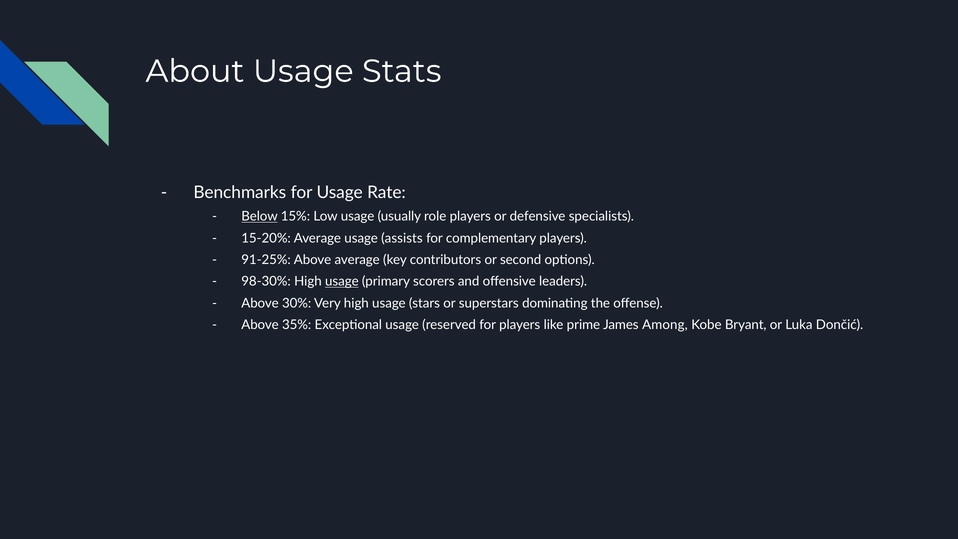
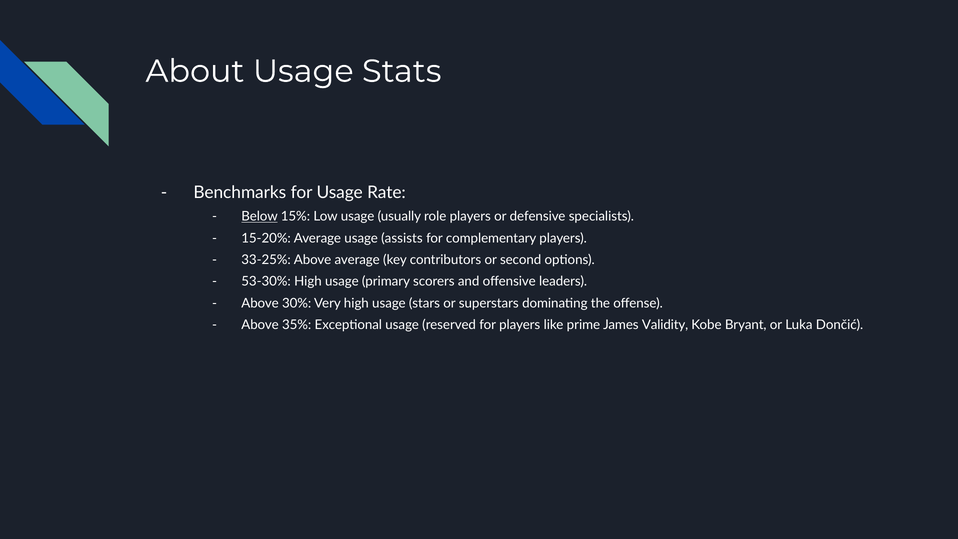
91-25%: 91-25% -> 33-25% (266, 260)
98-30%: 98-30% -> 53-30% (266, 281)
usage underline: present -> none (342, 281)
Among: Among -> Validity (665, 325)
